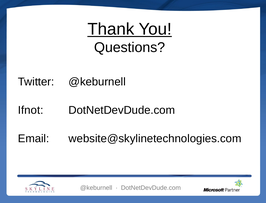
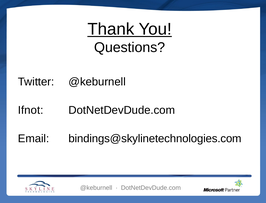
website@skylinetechnologies.com: website@skylinetechnologies.com -> bindings@skylinetechnologies.com (155, 138)
